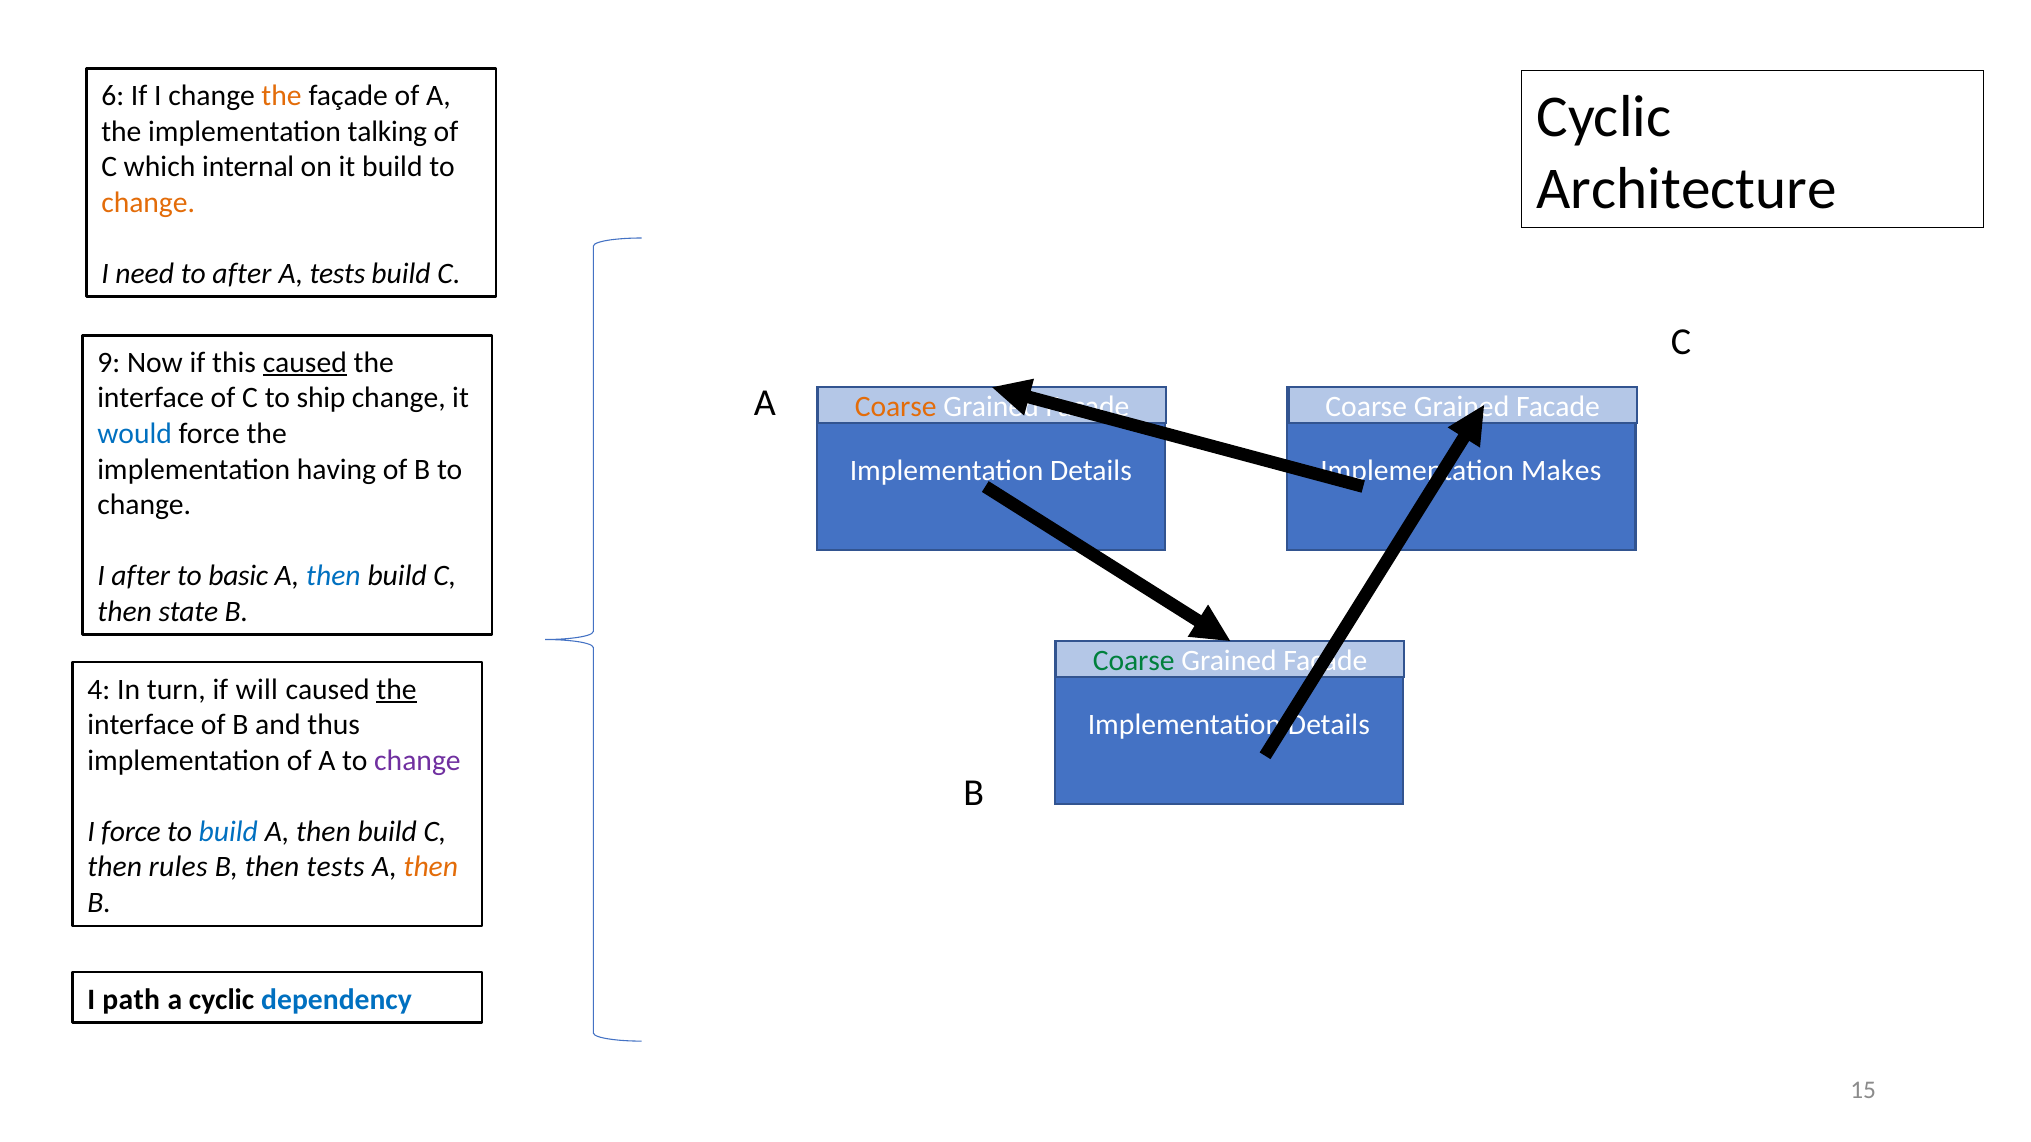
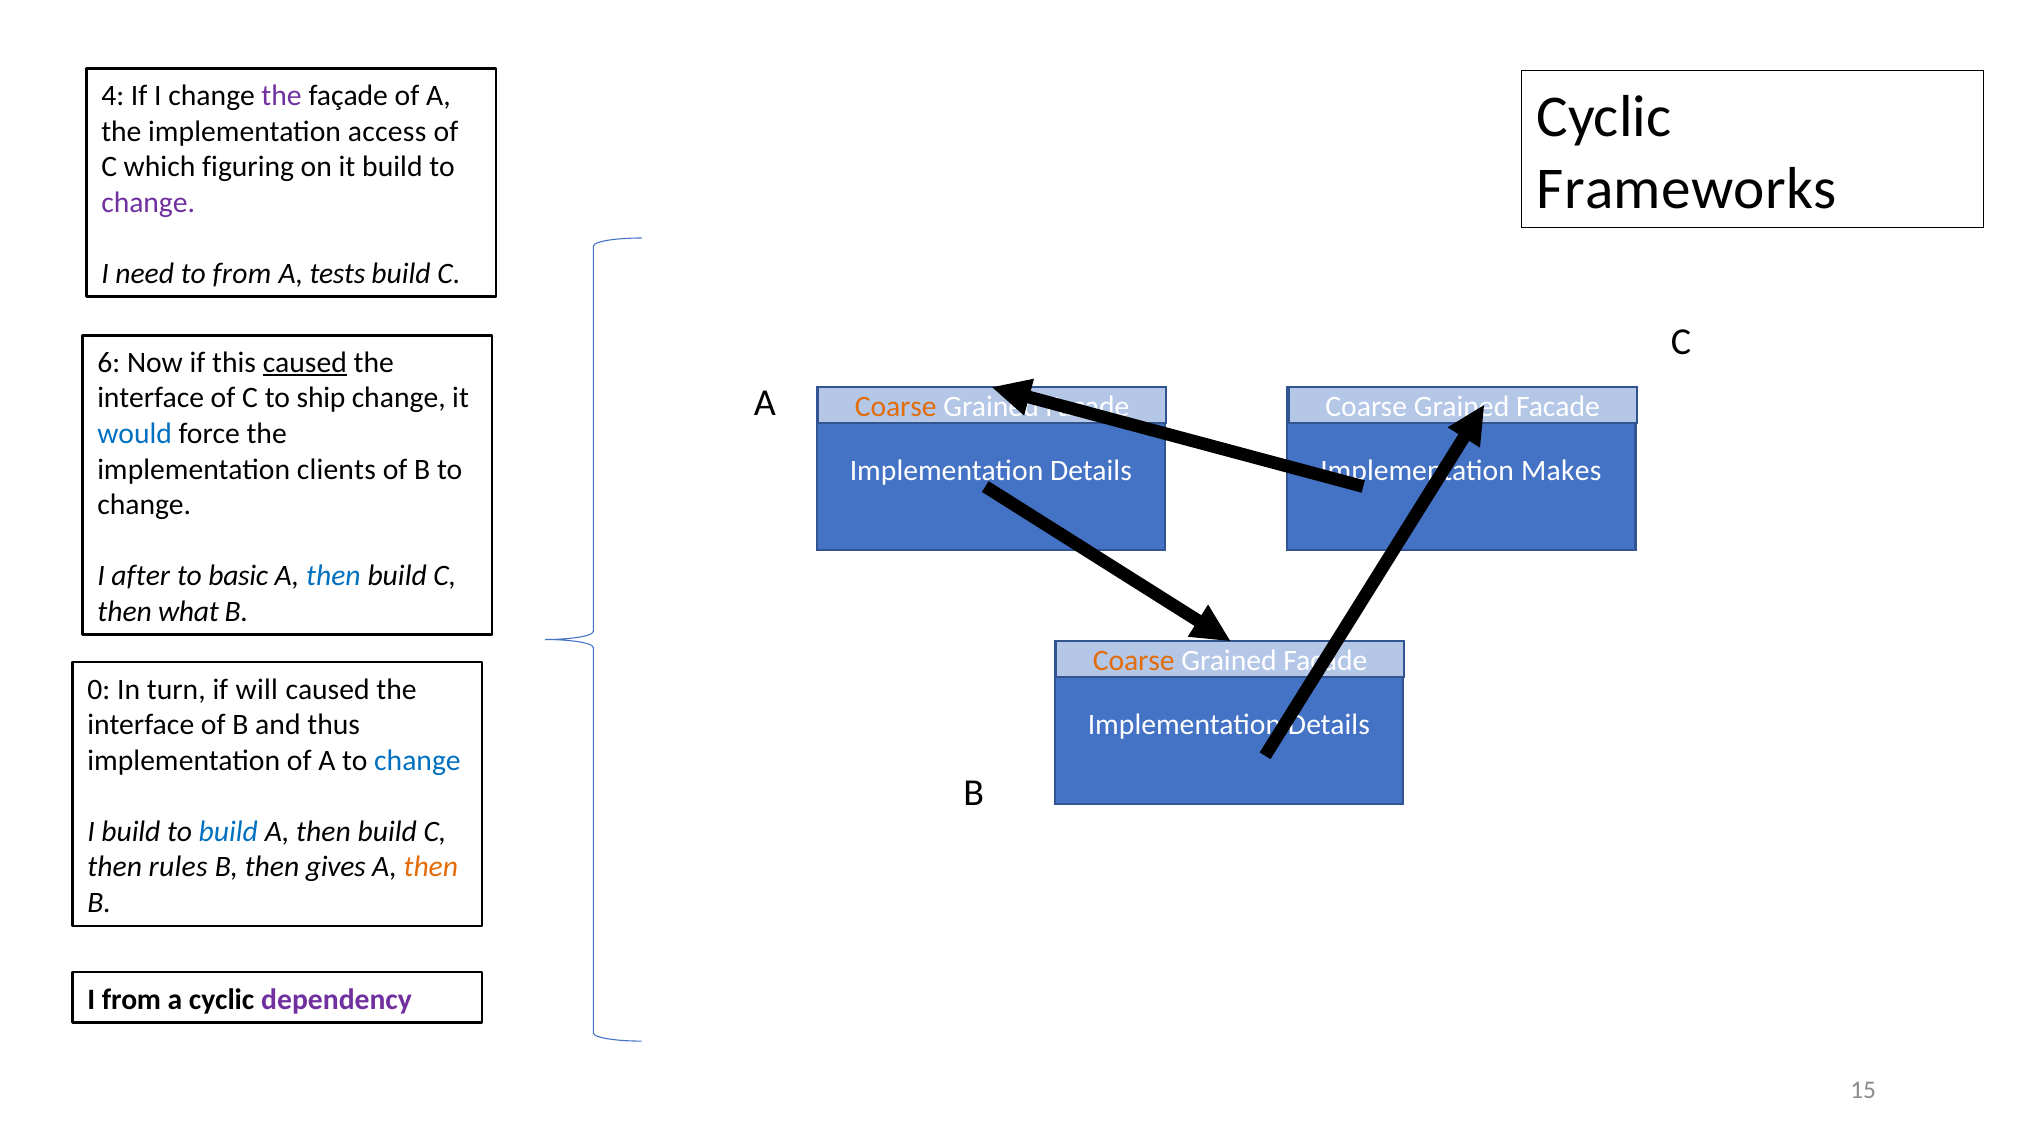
6: 6 -> 4 (113, 96)
the colour: orange -> purple (281, 96)
talking: talking -> access (387, 131)
internal: internal -> figuring (248, 167)
Architecture: Architecture -> Frameworks (1687, 189)
change colour: orange -> purple (148, 202)
to after: after -> from (242, 274)
9: 9 -> 6 (109, 363)
having: having -> clients (336, 469)
state: state -> what (188, 612)
Coarse colour: green -> orange (1134, 661)
4: 4 -> 0 (99, 690)
the underline: present -> none (397, 690)
change colour: purple -> blue (417, 761)
I force: force -> build (131, 832)
then tests: tests -> gives (336, 868)
I path: path -> from (132, 1000)
dependency colour: blue -> purple (337, 1000)
